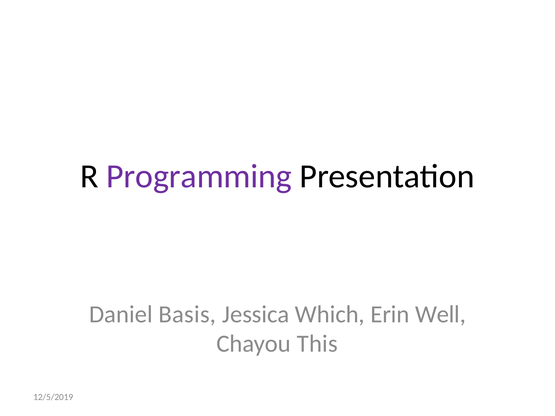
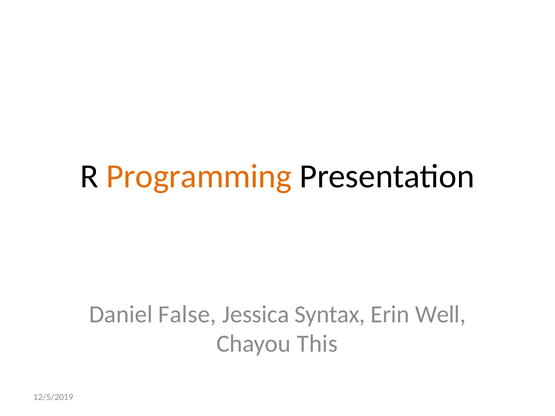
Programming colour: purple -> orange (199, 176)
Basis: Basis -> False (187, 314)
Which: Which -> Syntax (330, 314)
